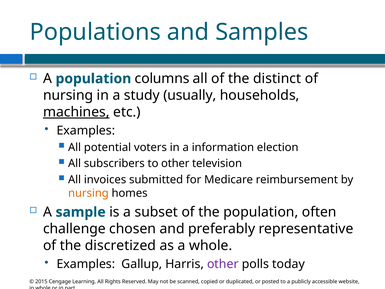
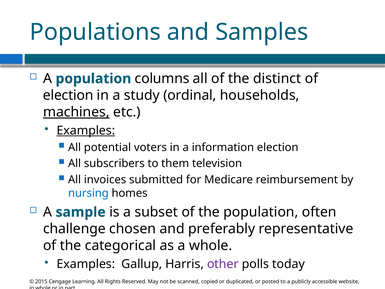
nursing: nursing -> election (68, 95)
usually: usually -> ordinal (190, 95)
Examples underline: none -> present (86, 130)
to other: other -> them (175, 163)
nursing colour: orange -> blue (88, 193)
discretized: discretized -> categorical (120, 245)
